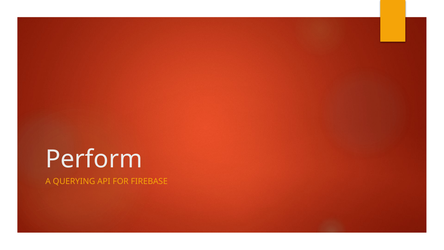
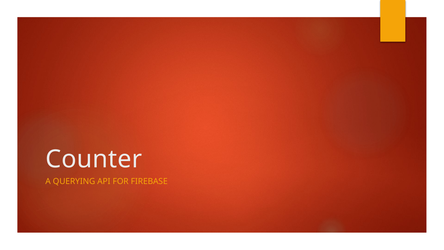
Perform: Perform -> Counter (94, 159)
